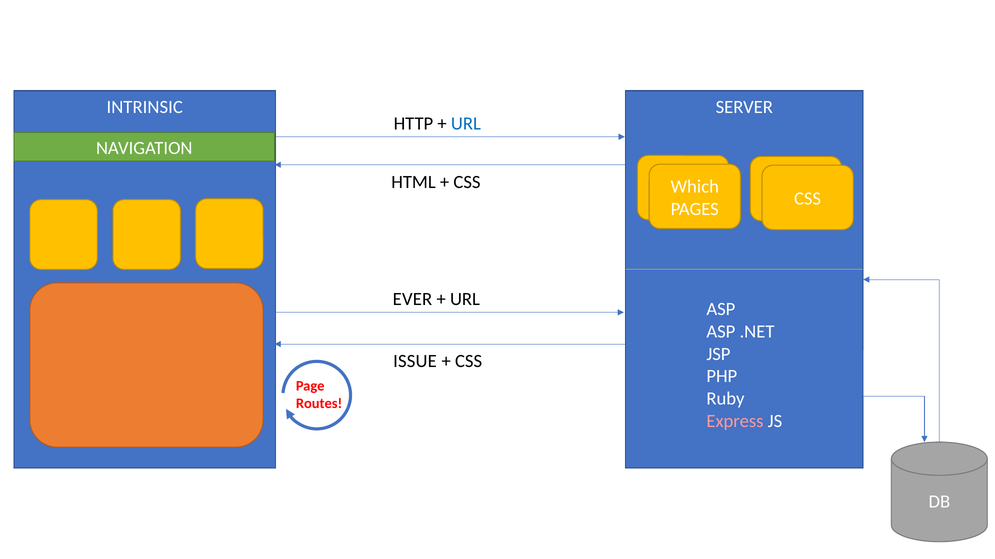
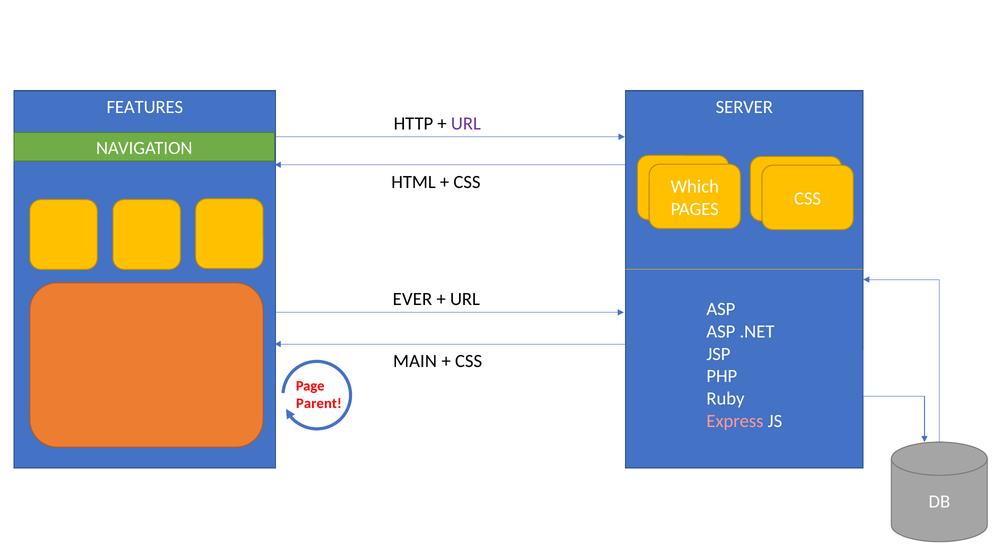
INTRINSIC: INTRINSIC -> FEATURES (145, 107)
URL colour: blue -> purple (466, 124)
ISSUE: ISSUE -> MAIN (415, 362)
Routes: Routes -> Parent (319, 404)
